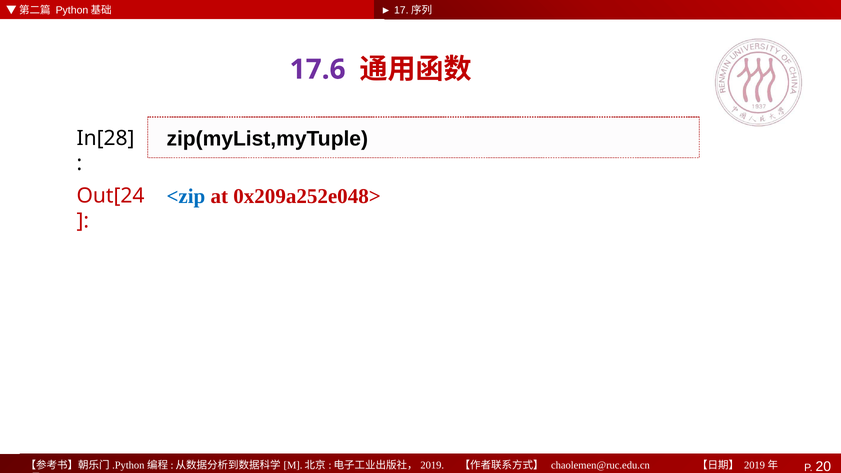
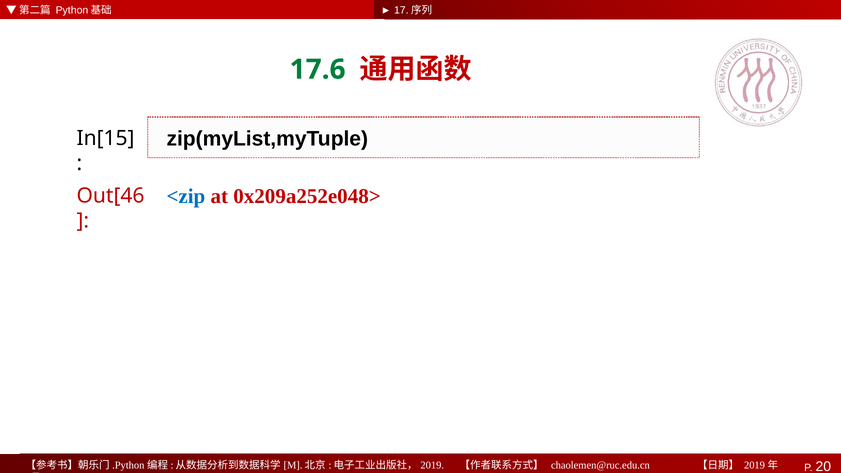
17.6 colour: purple -> green (318, 69)
In[28: In[28 -> In[15 (106, 138)
Out[24: Out[24 -> Out[46 (111, 196)
